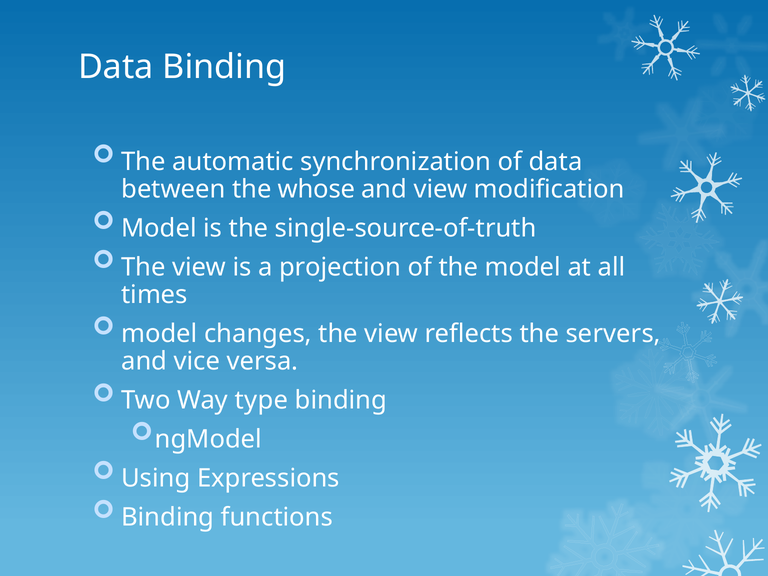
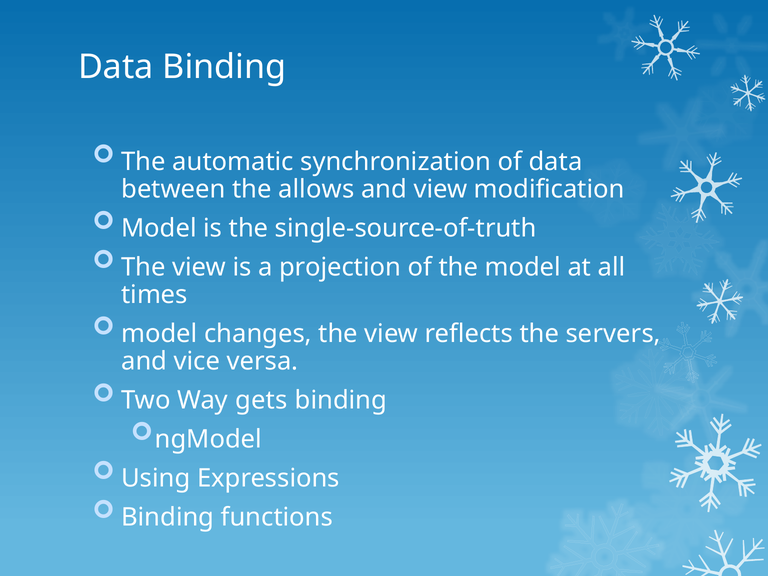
whose: whose -> allows (316, 189)
type: type -> gets (261, 400)
